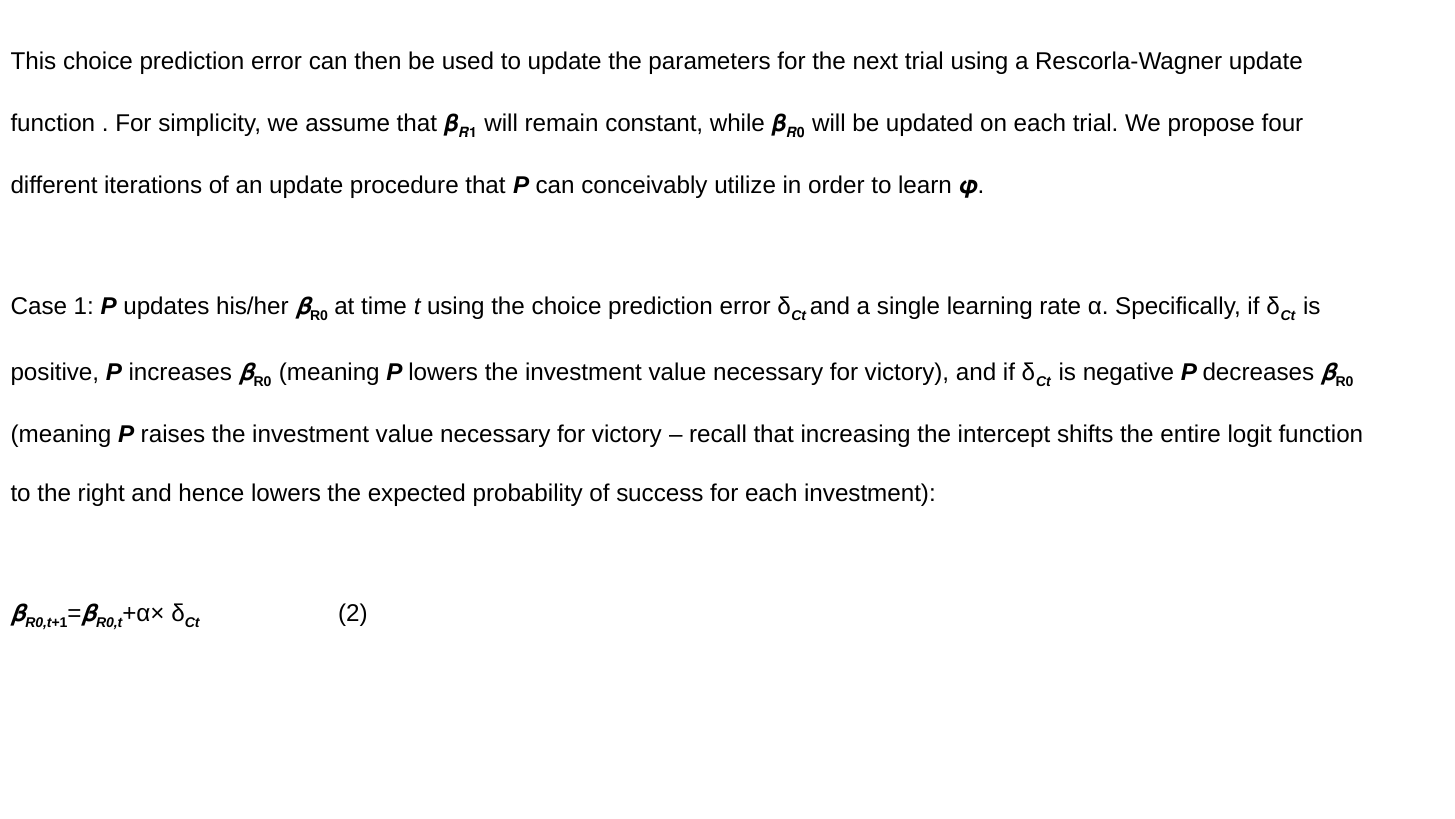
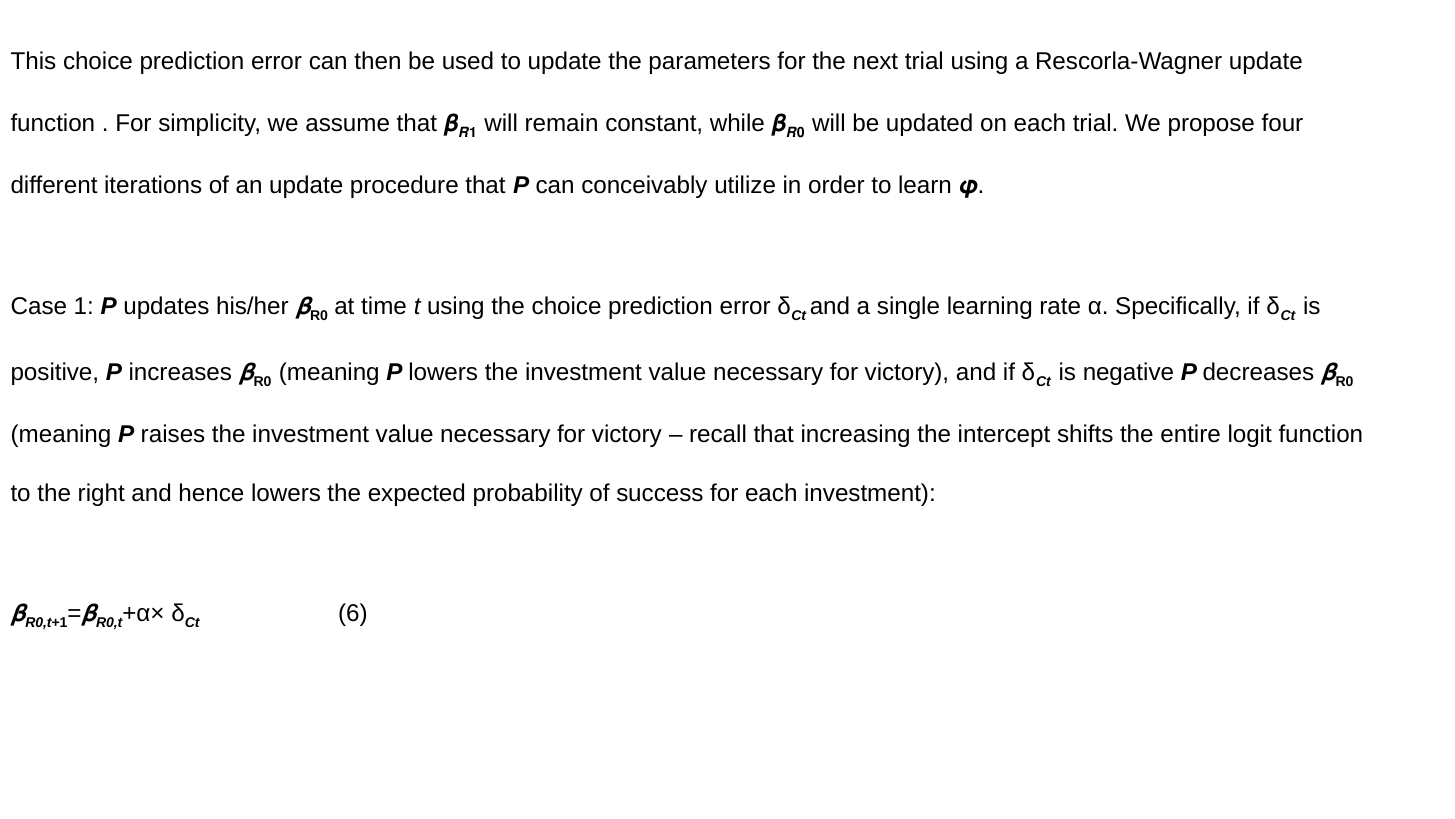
2: 2 -> 6 (353, 613)
